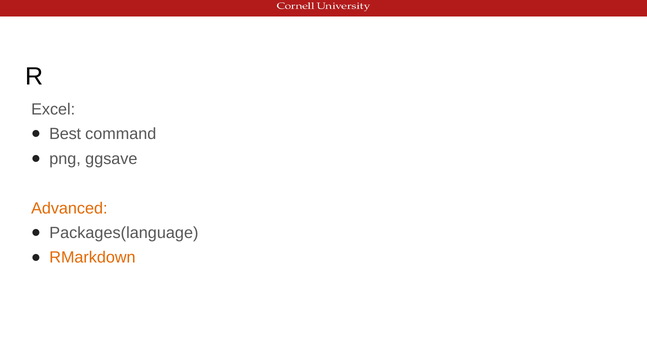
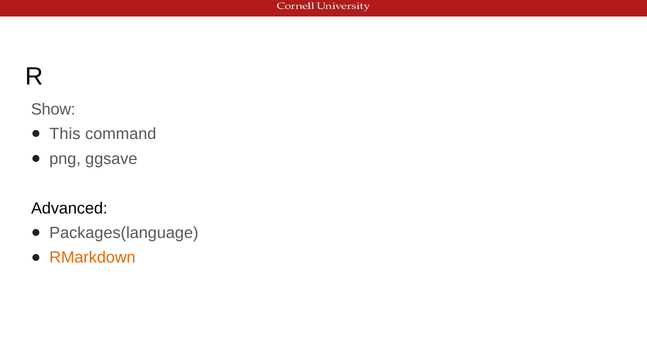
Excel: Excel -> Show (53, 109)
Best: Best -> This (65, 134)
Advanced colour: orange -> black (69, 208)
